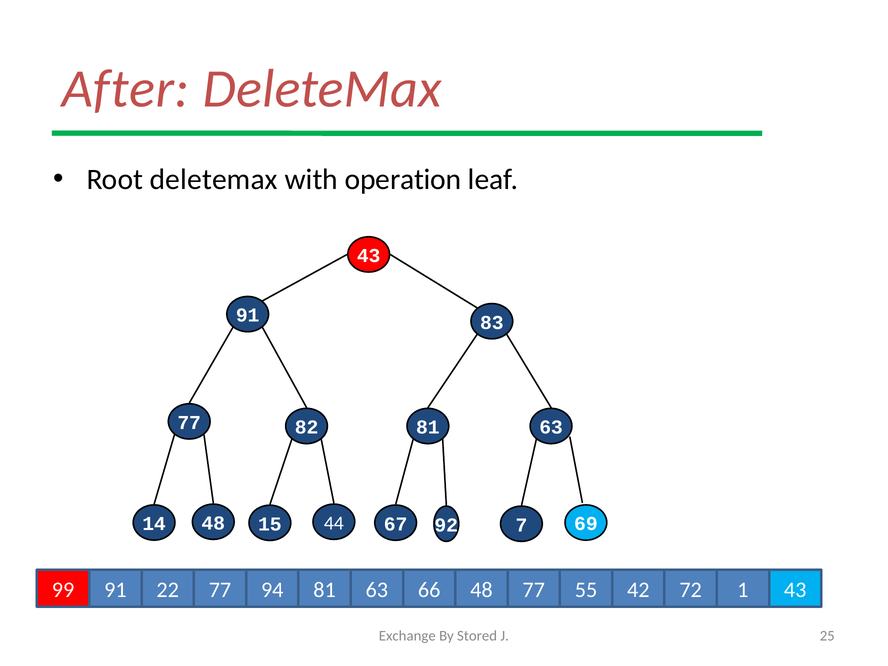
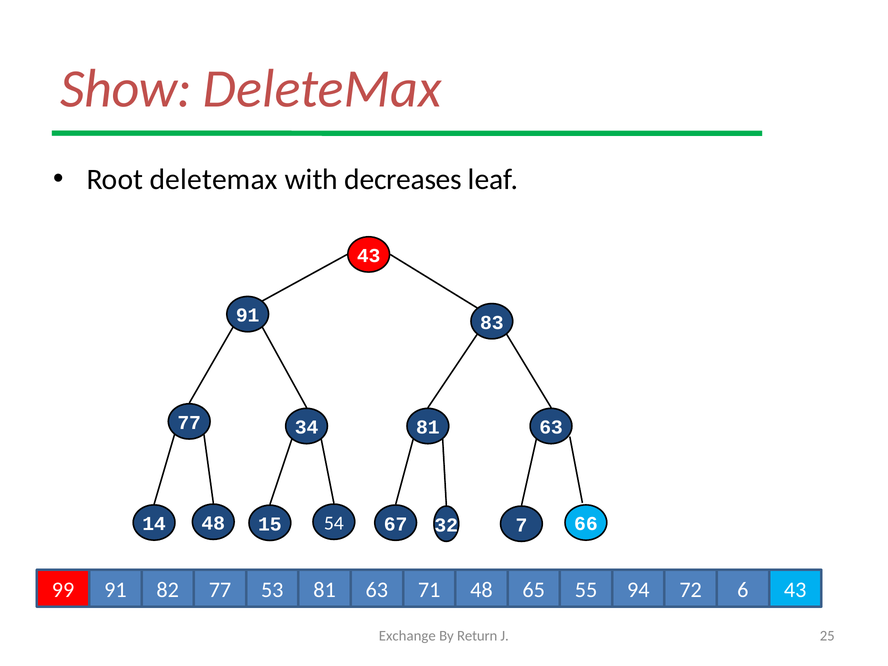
After: After -> Show (126, 89)
operation: operation -> decreases (403, 180)
82: 82 -> 34 (307, 427)
69: 69 -> 66 (586, 524)
92: 92 -> 32 (446, 525)
44: 44 -> 54 (334, 523)
22: 22 -> 82 (168, 590)
94: 94 -> 53 (272, 590)
66: 66 -> 71 (429, 590)
48 77: 77 -> 65 (534, 590)
42: 42 -> 94 (638, 590)
1: 1 -> 6 (743, 590)
Stored: Stored -> Return (477, 636)
